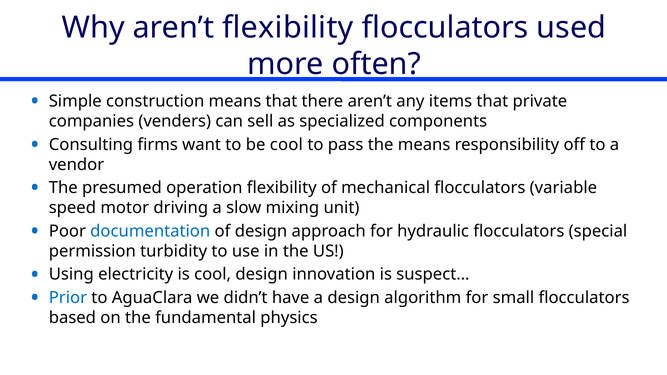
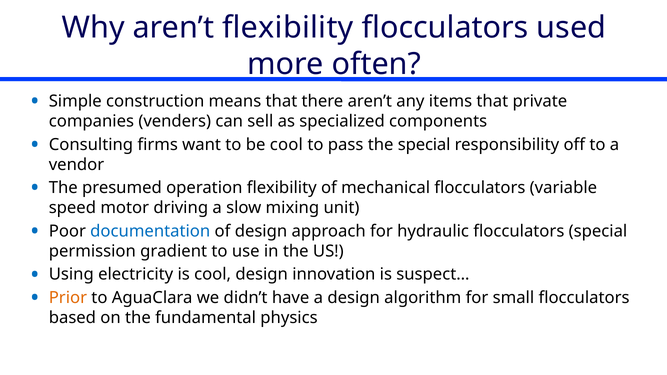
the means: means -> special (424, 145)
turbidity: turbidity -> gradient (174, 251)
Prior colour: blue -> orange (68, 298)
